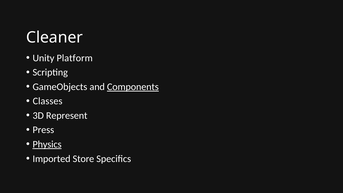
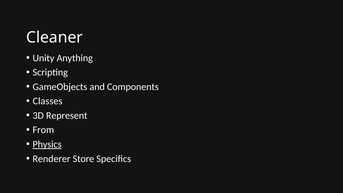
Platform: Platform -> Anything (75, 58)
Components underline: present -> none (133, 87)
Press: Press -> From (43, 130)
Imported: Imported -> Renderer (52, 159)
